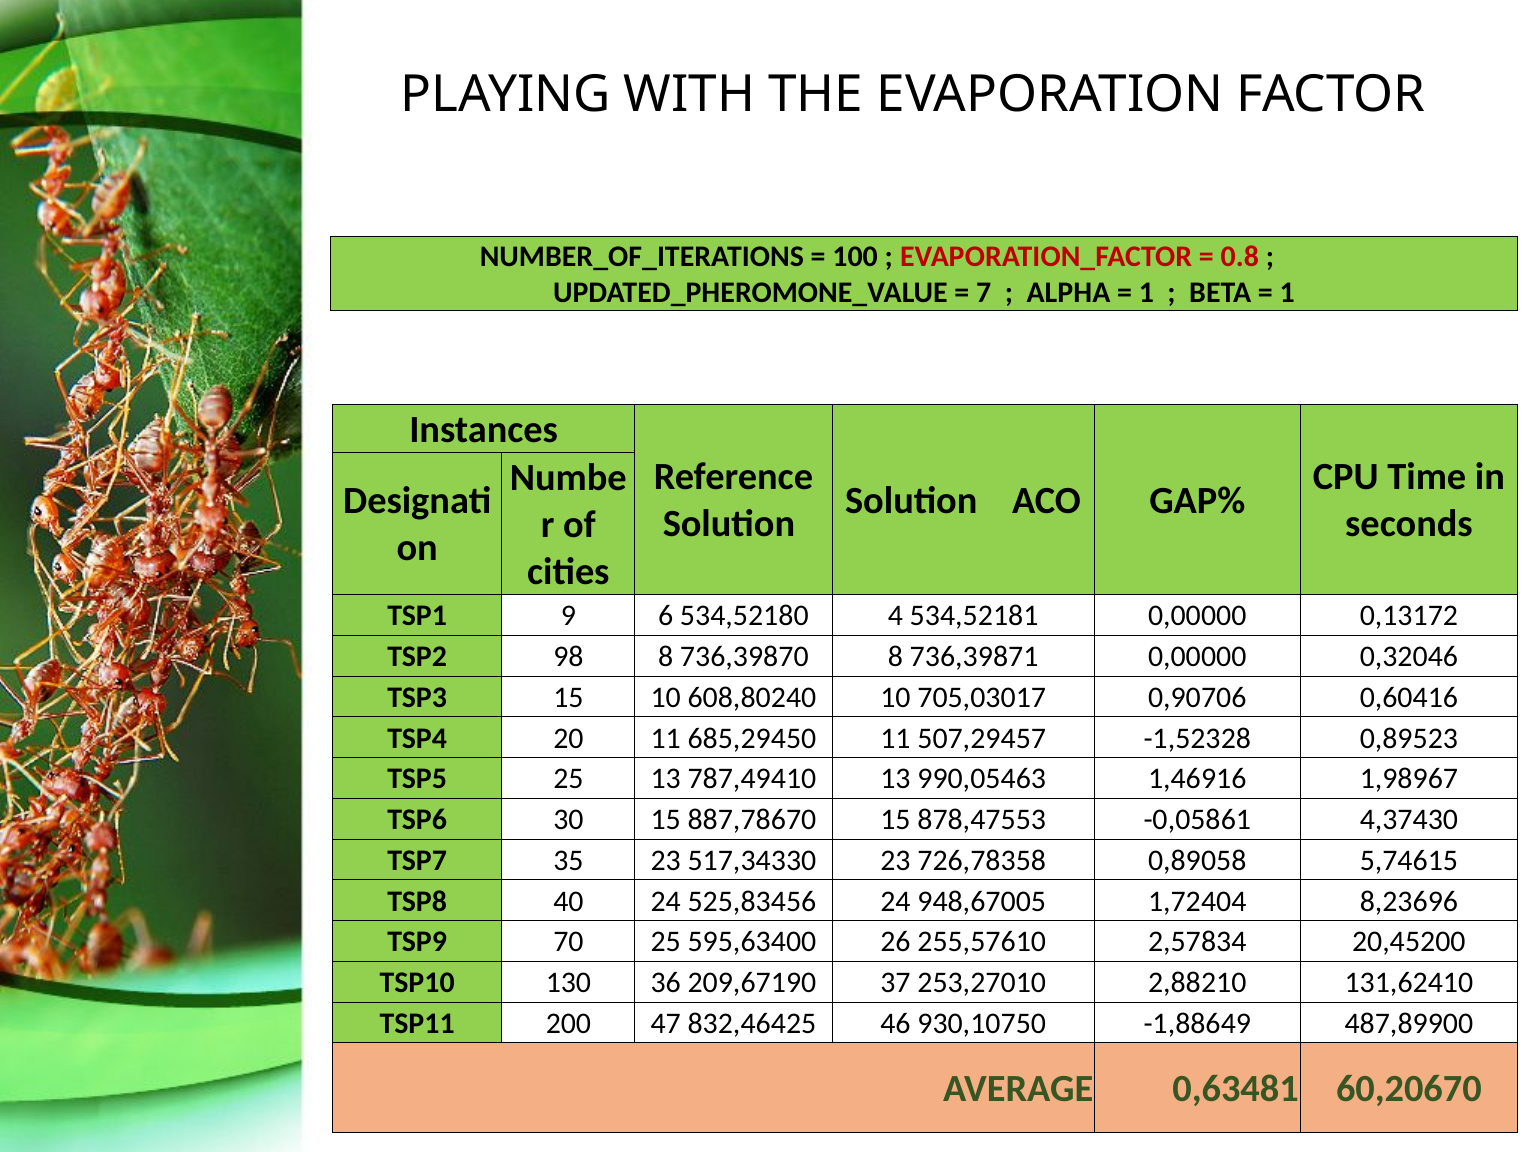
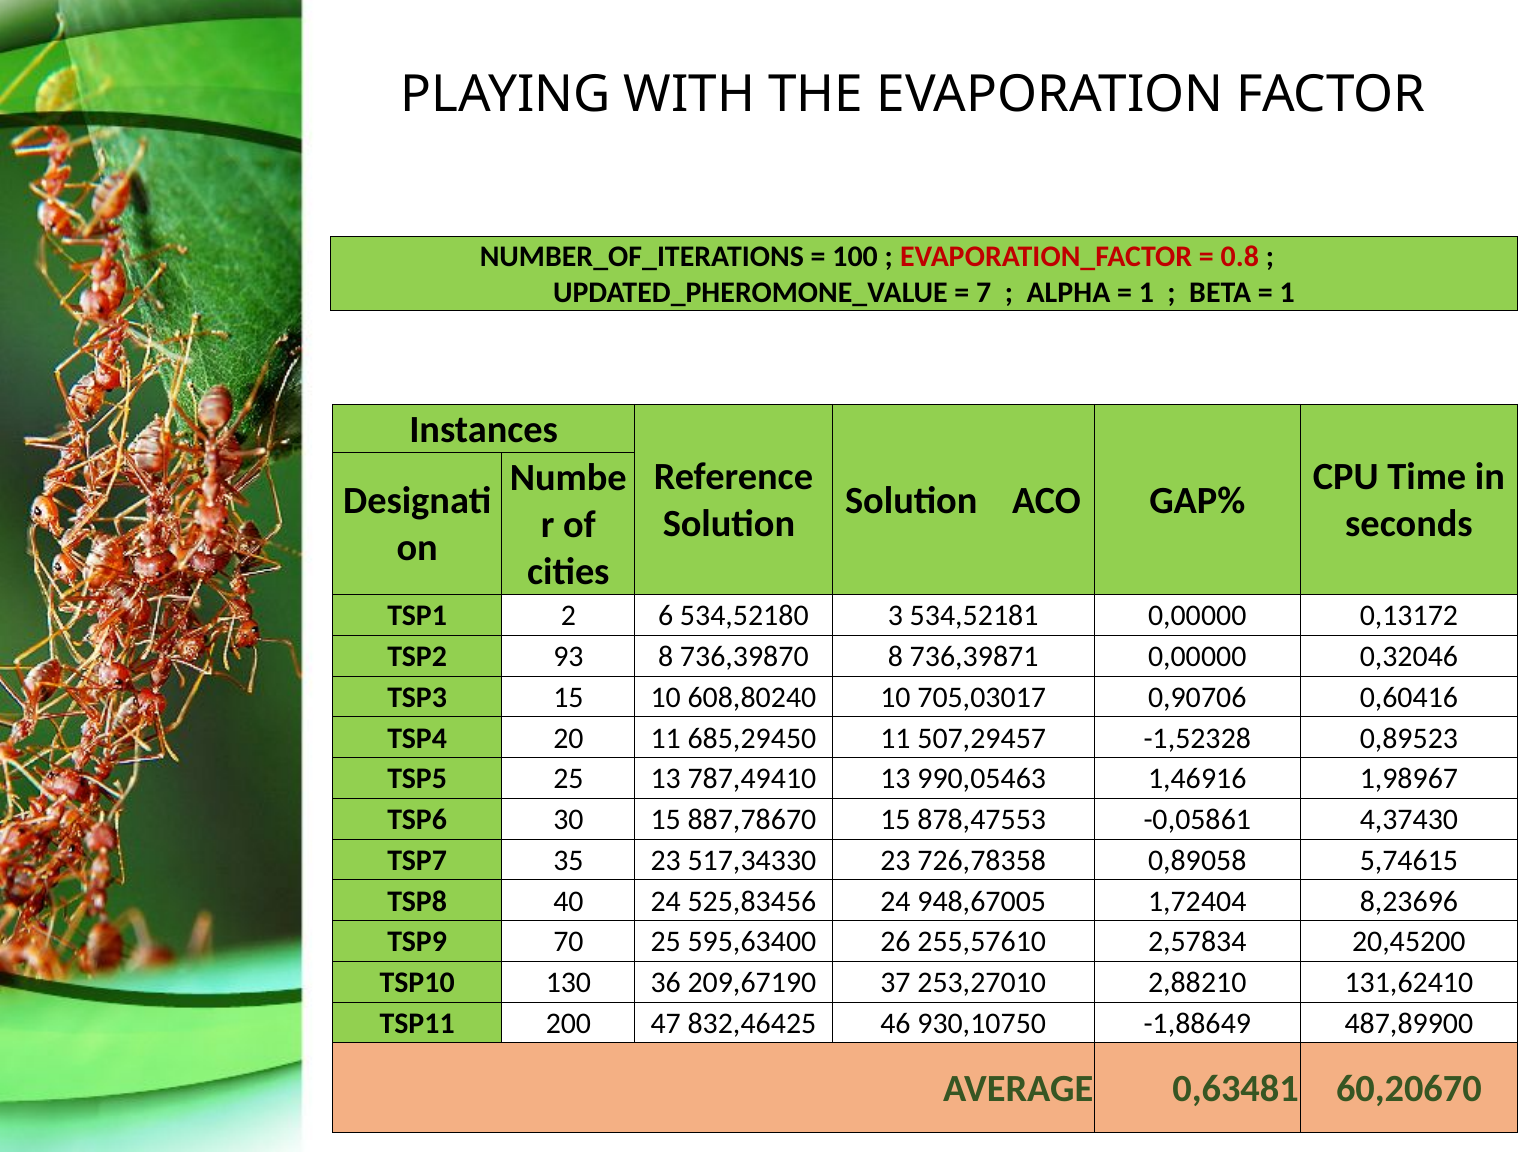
9: 9 -> 2 (568, 616)
4: 4 -> 3 (895, 616)
98: 98 -> 93 (568, 657)
